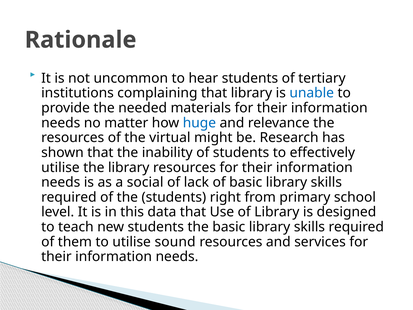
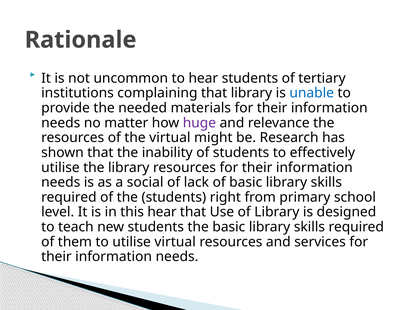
huge colour: blue -> purple (199, 123)
this data: data -> hear (162, 212)
utilise sound: sound -> virtual (175, 242)
